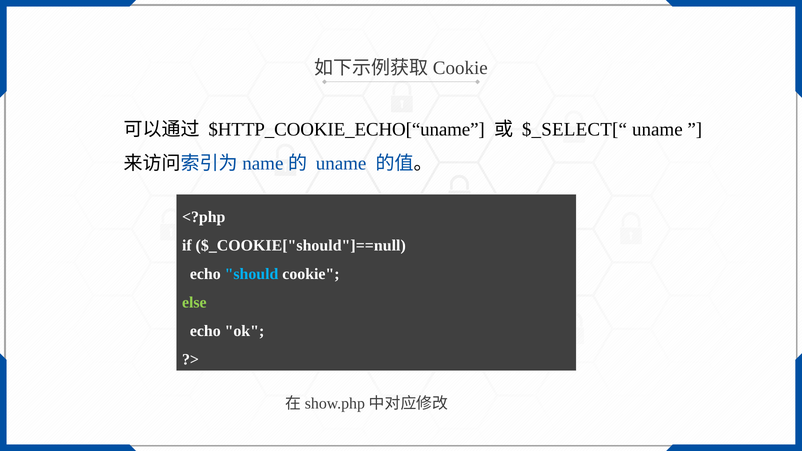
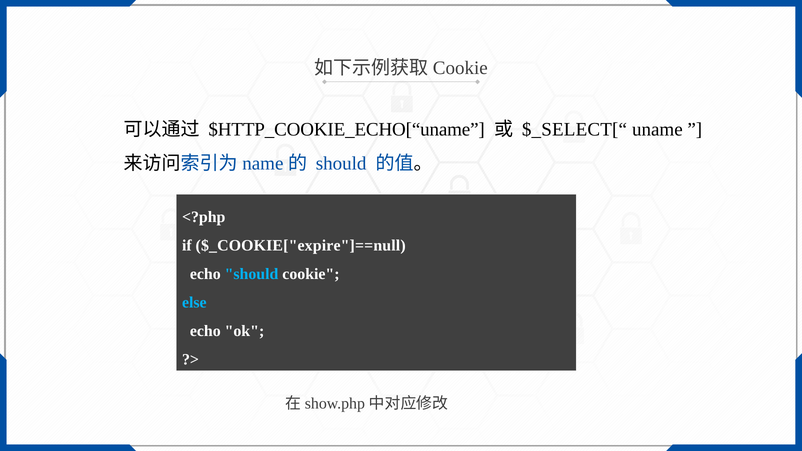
uname: uname -> should (341, 164)
$_COOKIE["should"]==null: $_COOKIE["should"]==null -> $_COOKIE["expire"]==null (301, 246)
else colour: light green -> light blue (194, 303)
